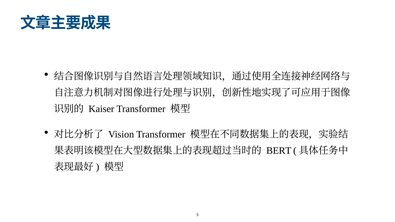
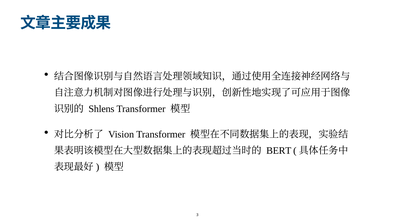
Kaiser: Kaiser -> Shlens (101, 109)
